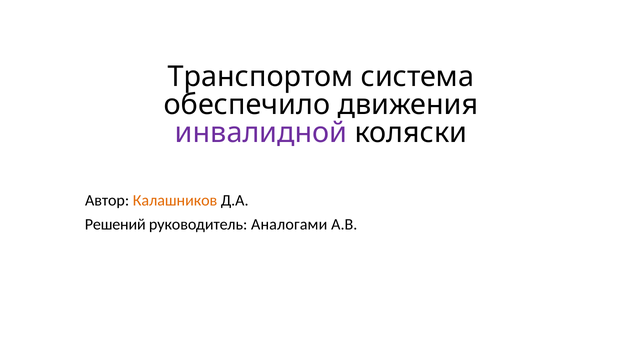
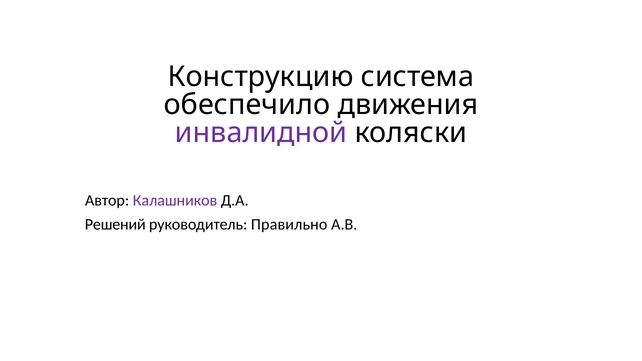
Транспортом: Транспортом -> Конструкцию (261, 77)
Калашников colour: orange -> purple (175, 201)
Аналогами: Аналогами -> Правильно (289, 225)
